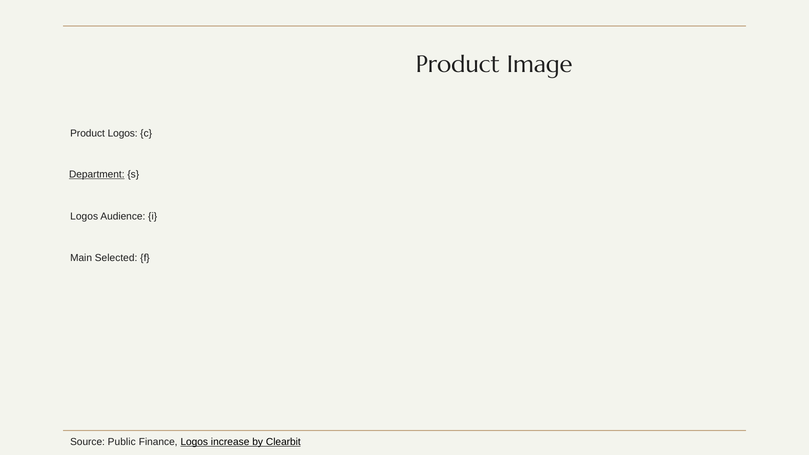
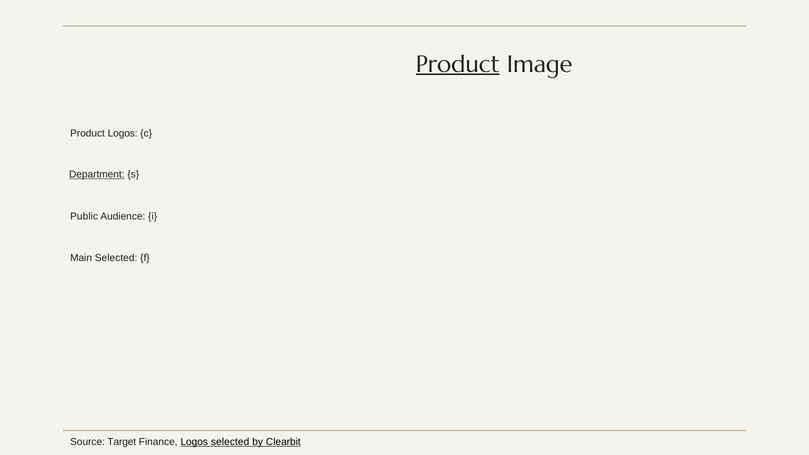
Product underline: none -> present (458, 64)
Logos: Logos -> Public (84, 216)
Public: Public -> Target (122, 442)
Logos increase: increase -> selected (230, 442)
